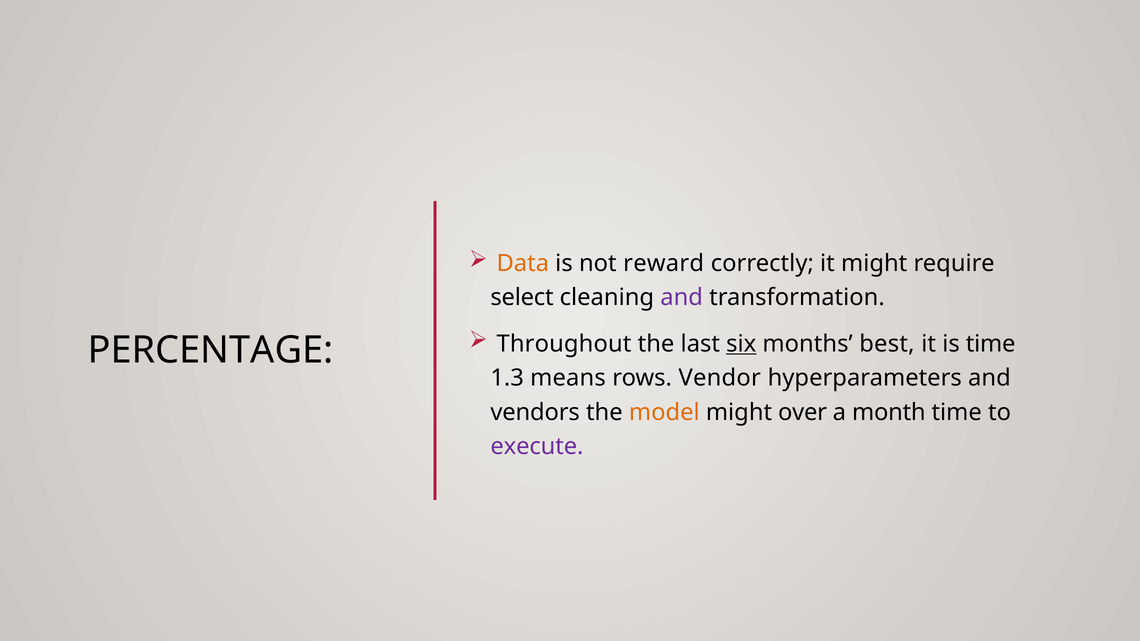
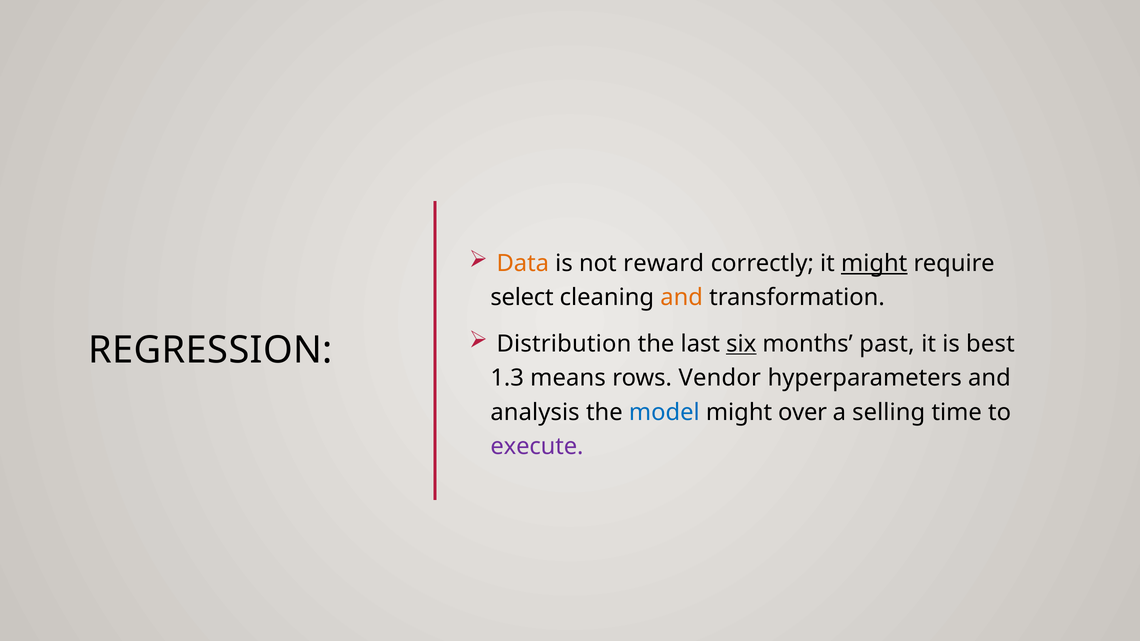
might underline: none -> present (874, 264)
and colour: purple -> orange (682, 298)
Throughout: Throughout -> Distribution (564, 344)
best: best -> past (887, 344)
is time: time -> best (990, 344)
PERCENTAGE: PERCENTAGE -> REGRESSION (210, 350)
vendors: vendors -> analysis (535, 412)
model colour: orange -> blue (664, 412)
month: month -> selling (889, 412)
